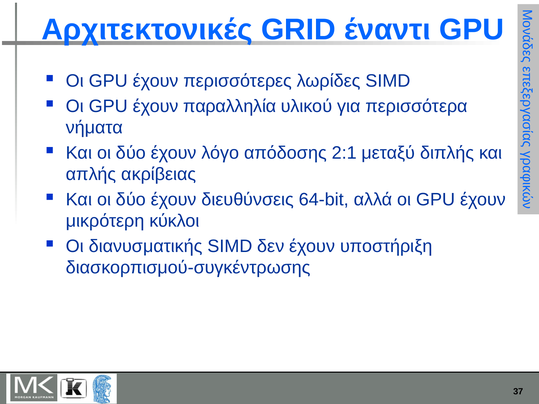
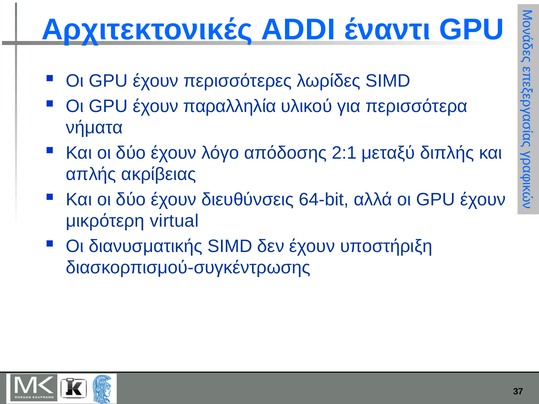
GRID: GRID -> ADDI (298, 30)
κύκλοι: κύκλοι -> virtual (174, 221)
